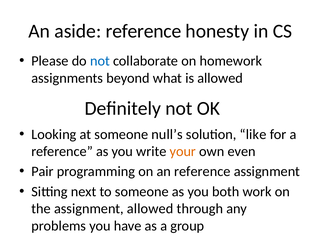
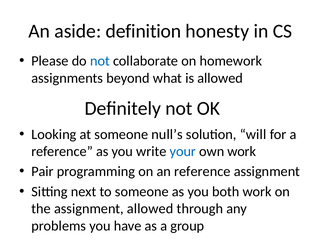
aside reference: reference -> definition (143, 31)
like: like -> will (253, 134)
your colour: orange -> blue (183, 151)
own even: even -> work (242, 151)
